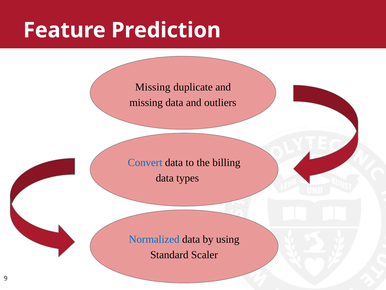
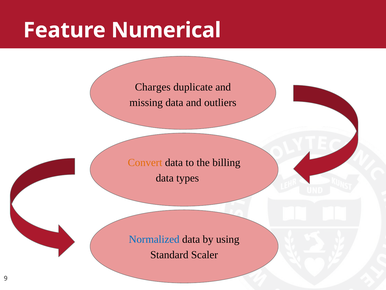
Prediction: Prediction -> Numerical (166, 30)
Missing: Missing -> Charges (153, 87)
Convert colour: blue -> orange (145, 162)
